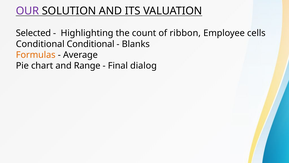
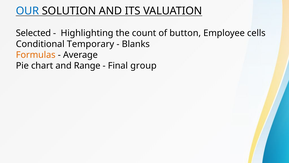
OUR colour: purple -> blue (27, 11)
ribbon: ribbon -> button (185, 33)
Conditional Conditional: Conditional -> Temporary (91, 44)
dialog: dialog -> group (143, 66)
